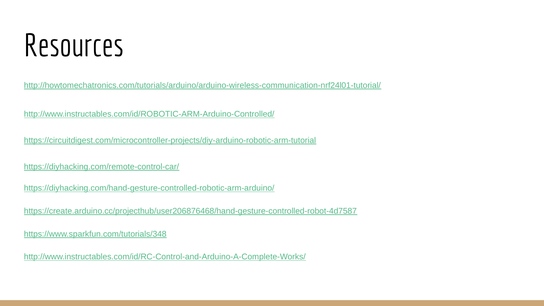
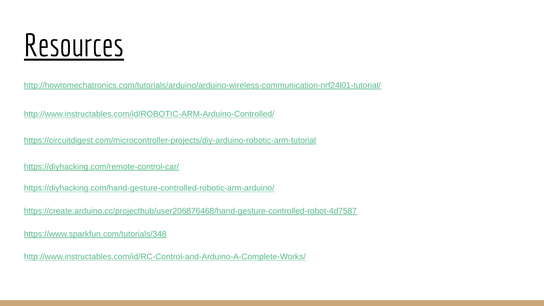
Resources underline: none -> present (74, 46)
